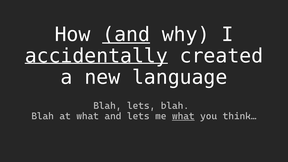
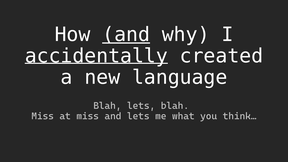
Blah: Blah -> Miss (43, 116)
at what: what -> miss (88, 116)
what underline: present -> none (183, 116)
